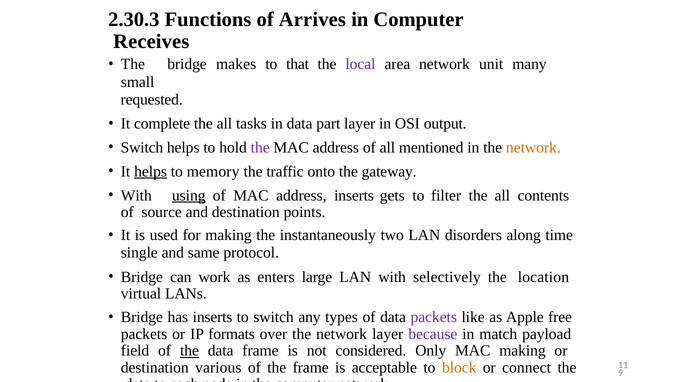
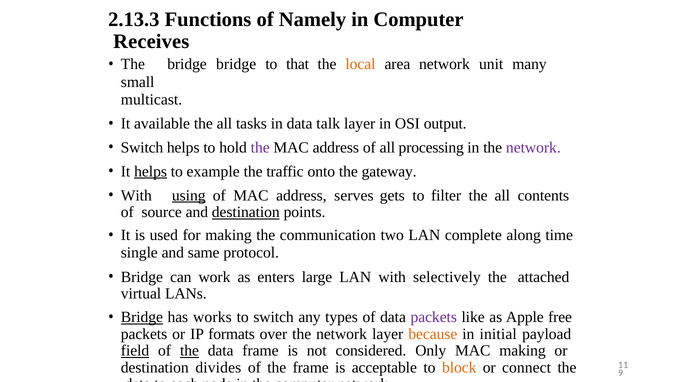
2.30.3: 2.30.3 -> 2.13.3 (134, 19)
Arrives: Arrives -> Namely (312, 19)
bridge makes: makes -> bridge (236, 64)
local colour: purple -> orange (360, 64)
requested: requested -> multicast (152, 100)
complete: complete -> available (162, 124)
part: part -> talk (328, 124)
mentioned: mentioned -> processing (431, 148)
network colour: orange -> purple (533, 148)
memory: memory -> example (213, 172)
address inserts: inserts -> serves (354, 196)
destination underline: none -> present (246, 213)
instantaneously: instantaneously -> communication (328, 235)
disorders: disorders -> complete (473, 235)
location: location -> attached (544, 277)
Bridge underline: none -> present (142, 318)
has inserts: inserts -> works (212, 318)
because colour: purple -> orange (433, 334)
match: match -> initial (498, 334)
field underline: none -> present (135, 351)
various: various -> divides (218, 368)
